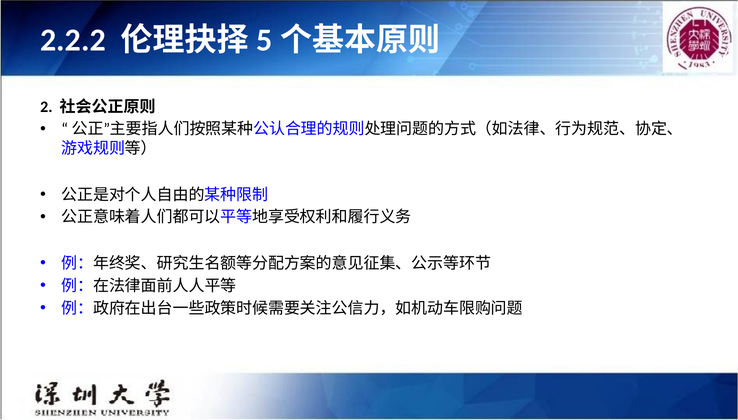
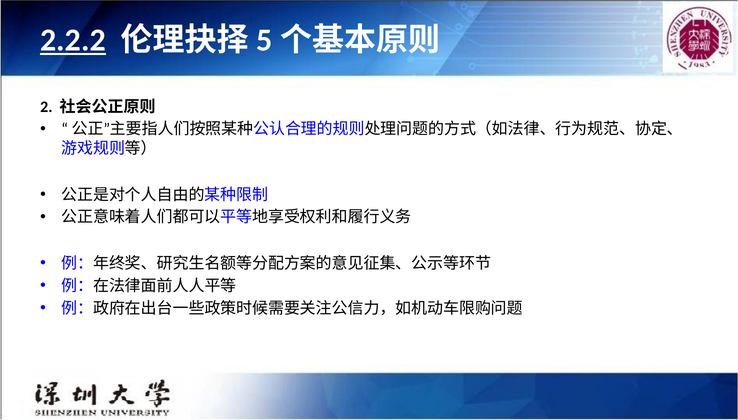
2.2.2 underline: none -> present (73, 40)
